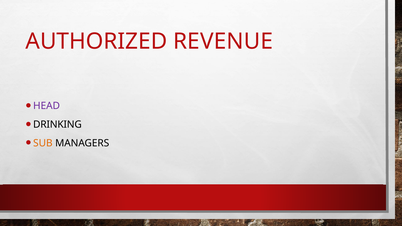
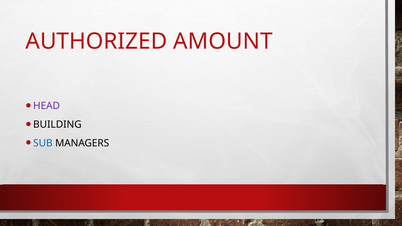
REVENUE: REVENUE -> AMOUNT (223, 41)
DRINKING: DRINKING -> BUILDING (57, 125)
SUB colour: orange -> blue (43, 143)
